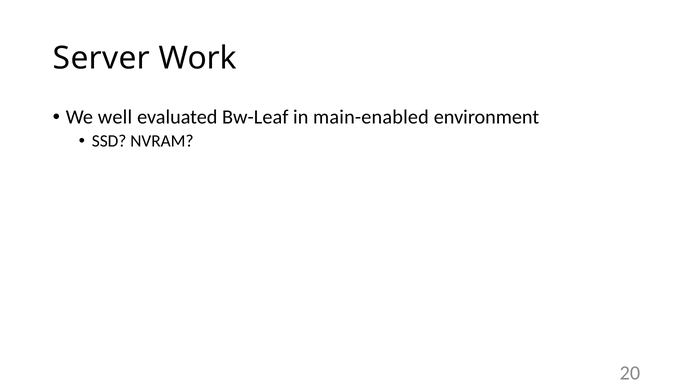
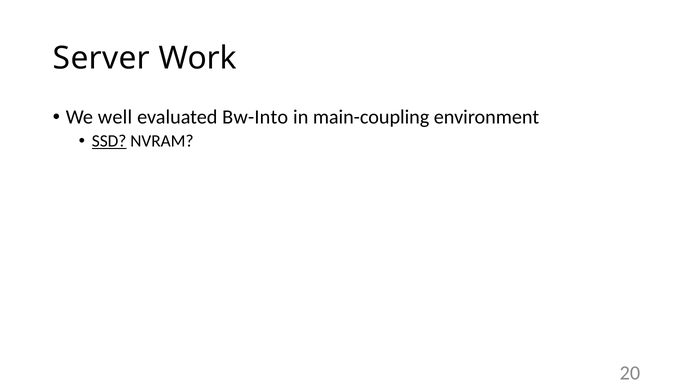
Bw-Leaf: Bw-Leaf -> Bw-Into (255, 117)
main-enabled: main-enabled -> main-coupling (371, 117)
SSD underline: none -> present (109, 141)
